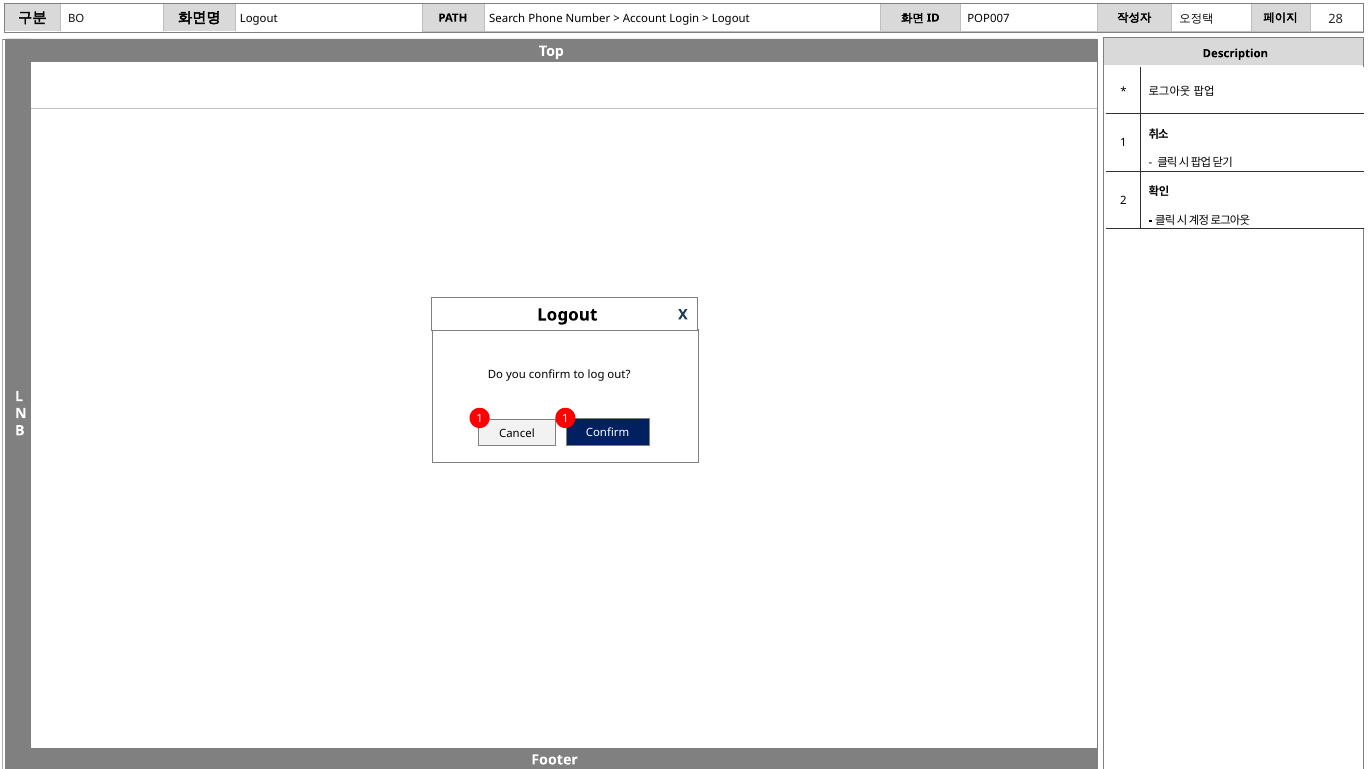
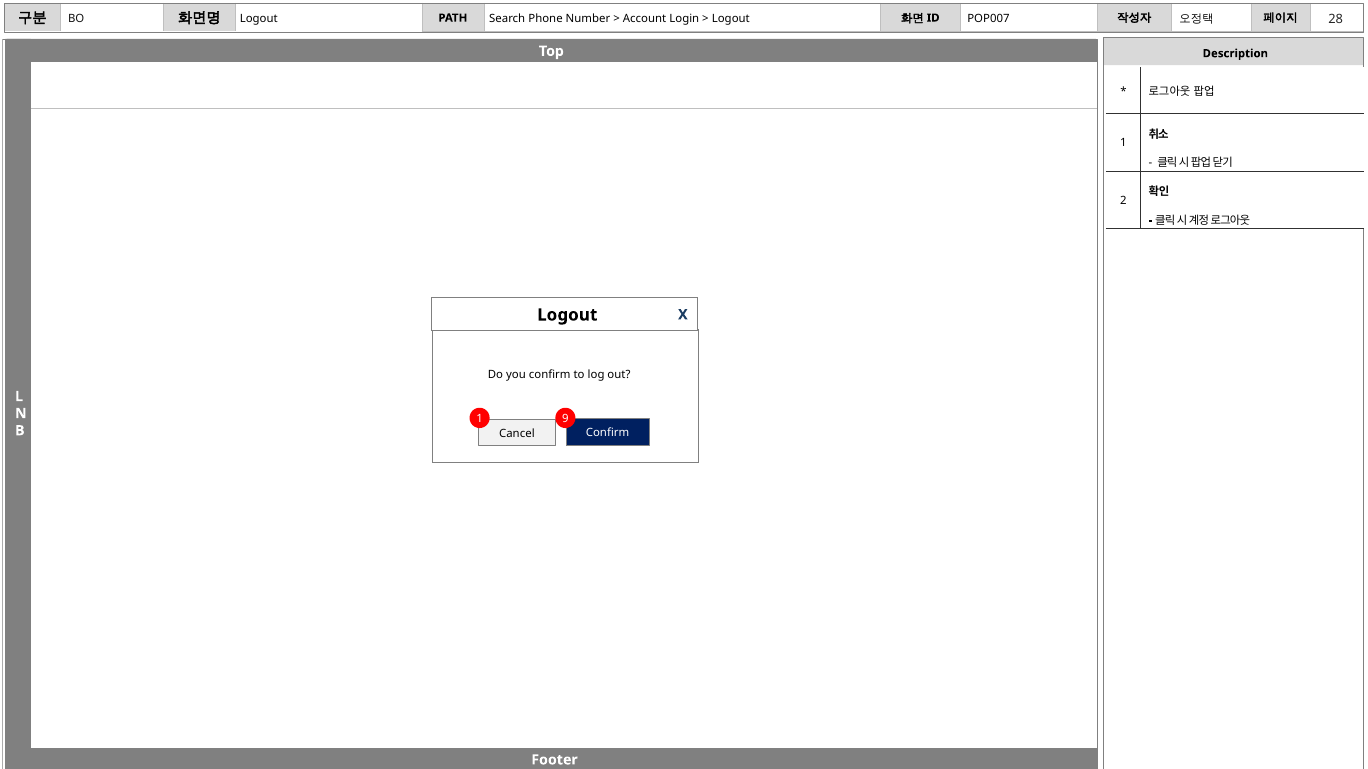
1 1: 1 -> 9 (565, 419)
